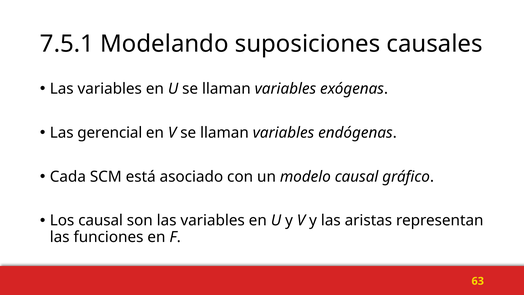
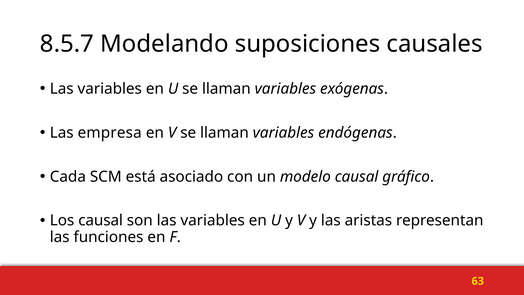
7.5.1: 7.5.1 -> 8.5.7 (67, 44)
gerencial: gerencial -> empresa (110, 133)
